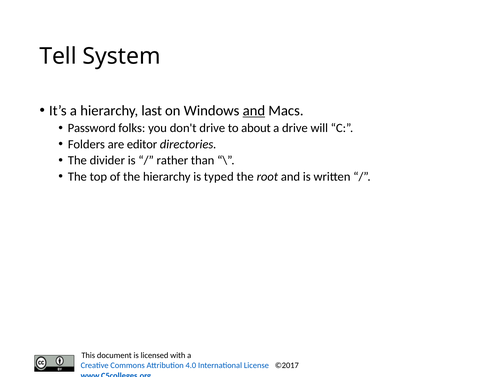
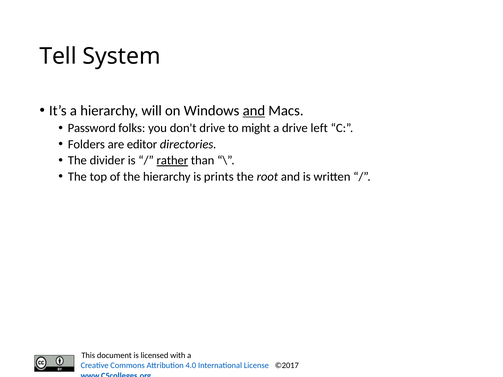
last: last -> will (152, 111)
about: about -> might (256, 128)
will: will -> left (319, 128)
rather underline: none -> present (172, 161)
typed: typed -> prints (219, 177)
